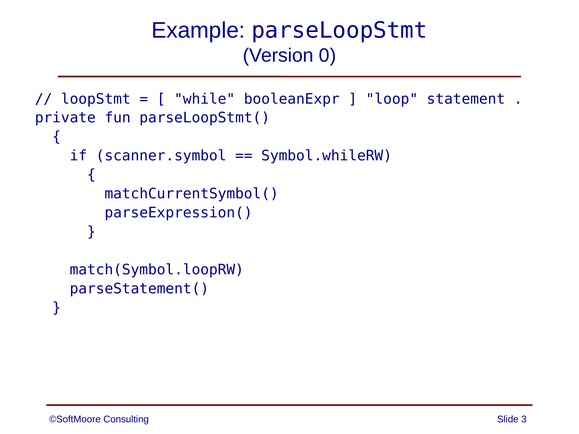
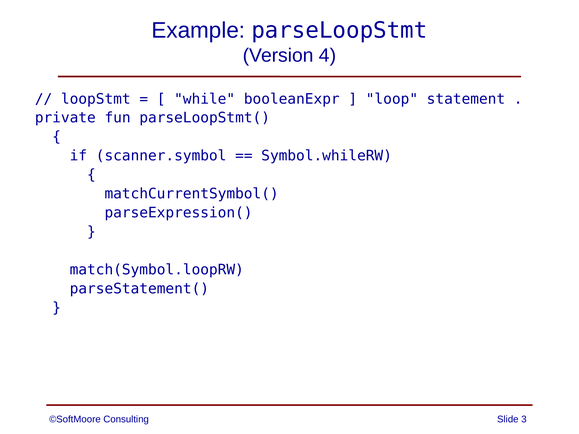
0: 0 -> 4 (328, 55)
